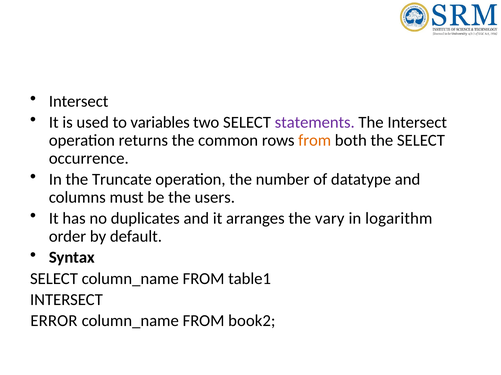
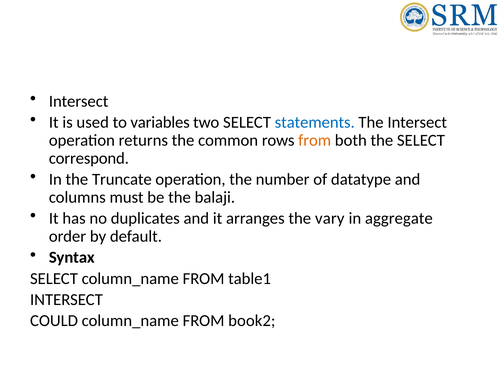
statements colour: purple -> blue (315, 122)
occurrence: occurrence -> correspond (89, 159)
users: users -> balaji (215, 198)
logarithm: logarithm -> aggregate (399, 219)
ERROR: ERROR -> COULD (54, 321)
